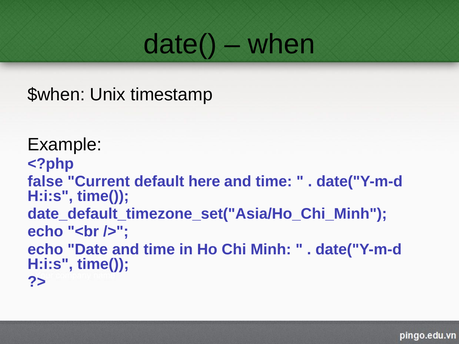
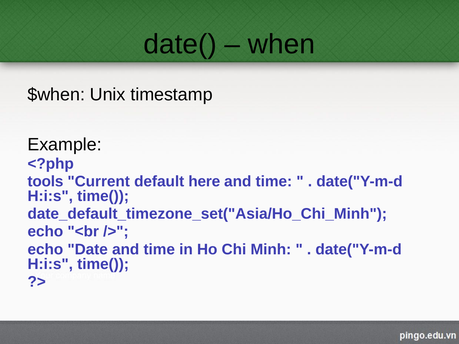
false: false -> tools (45, 182)
